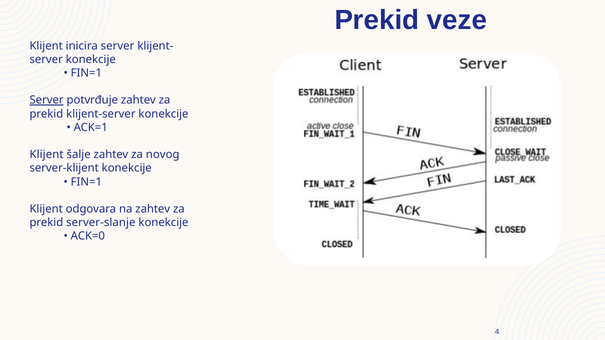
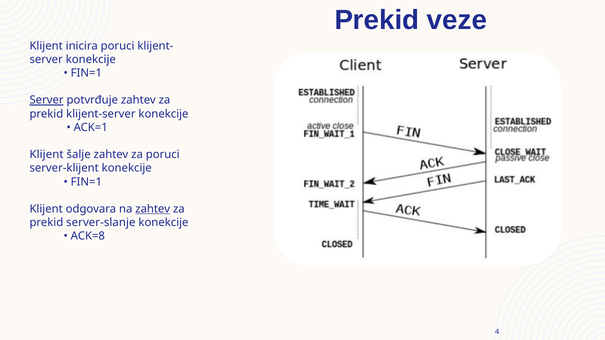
inicira server: server -> poruci (118, 46)
za novog: novog -> poruci (163, 155)
zahtev underline: none -> present (153, 209)
ACK=0: ACK=0 -> ACK=8 (88, 236)
